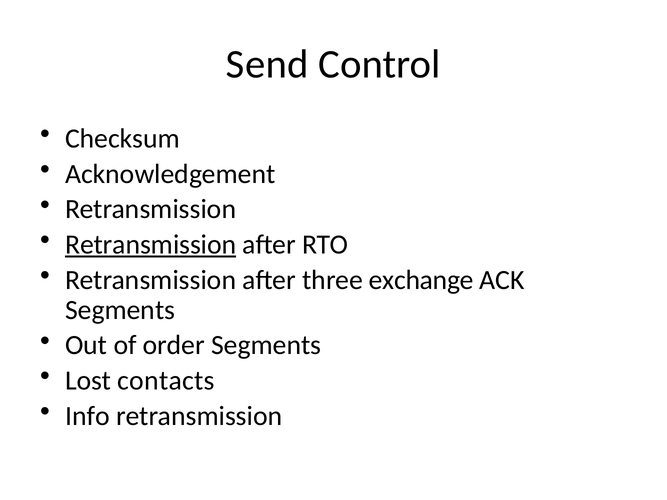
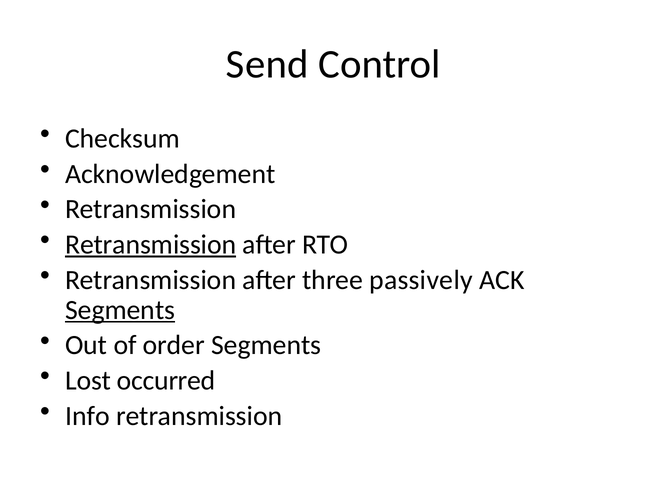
exchange: exchange -> passively (421, 280)
Segments underline: none -> present (120, 310)
contacts: contacts -> occurred (166, 381)
